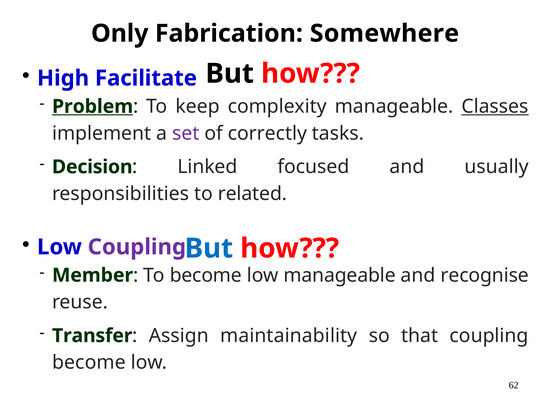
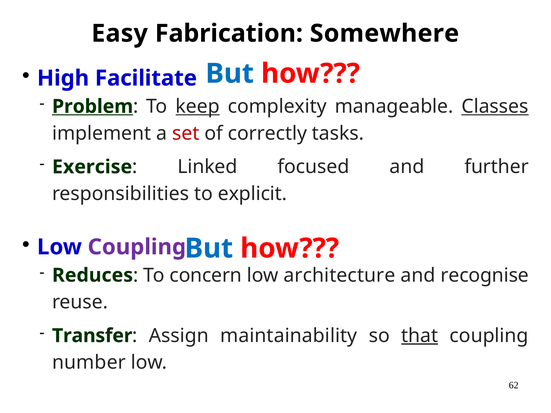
Only: Only -> Easy (120, 33)
But colour: black -> blue (230, 74)
keep underline: none -> present (198, 107)
set colour: purple -> red (186, 133)
Decision: Decision -> Exercise (92, 167)
usually: usually -> further (497, 167)
related: related -> explicit (252, 194)
Member: Member -> Reduces (93, 275)
To become: become -> concern (206, 275)
low manageable: manageable -> architecture (340, 275)
that underline: none -> present (420, 336)
become: become -> number (89, 363)
